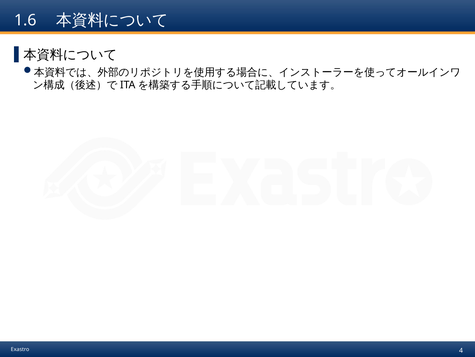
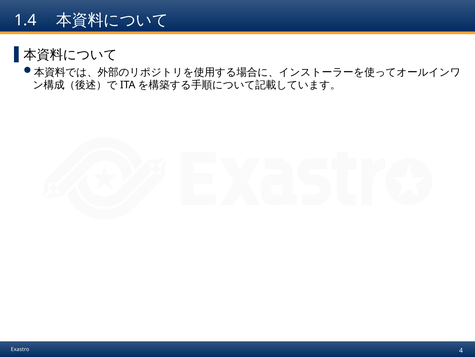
1.6: 1.6 -> 1.4 (25, 20)
